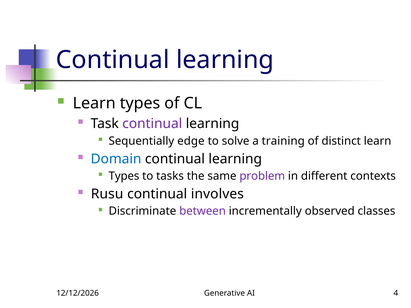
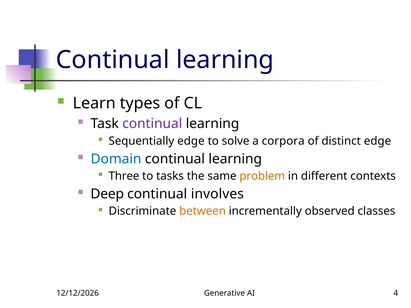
training: training -> corpora (283, 141)
distinct learn: learn -> edge (378, 141)
Types: Types -> Three (124, 176)
problem colour: purple -> orange (262, 176)
Rusu: Rusu -> Deep (107, 194)
between colour: purple -> orange (203, 211)
